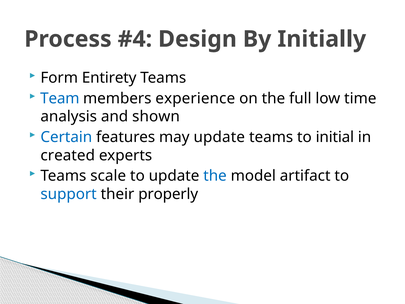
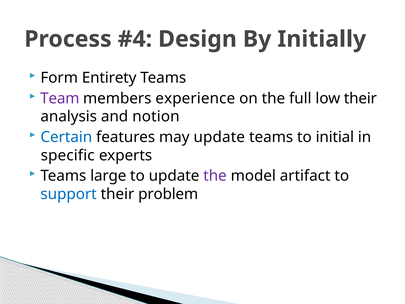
Team colour: blue -> purple (60, 98)
low time: time -> their (360, 98)
shown: shown -> notion (156, 117)
created: created -> specific (68, 155)
scale: scale -> large (108, 176)
the colour: blue -> purple (215, 176)
properly: properly -> problem (168, 194)
